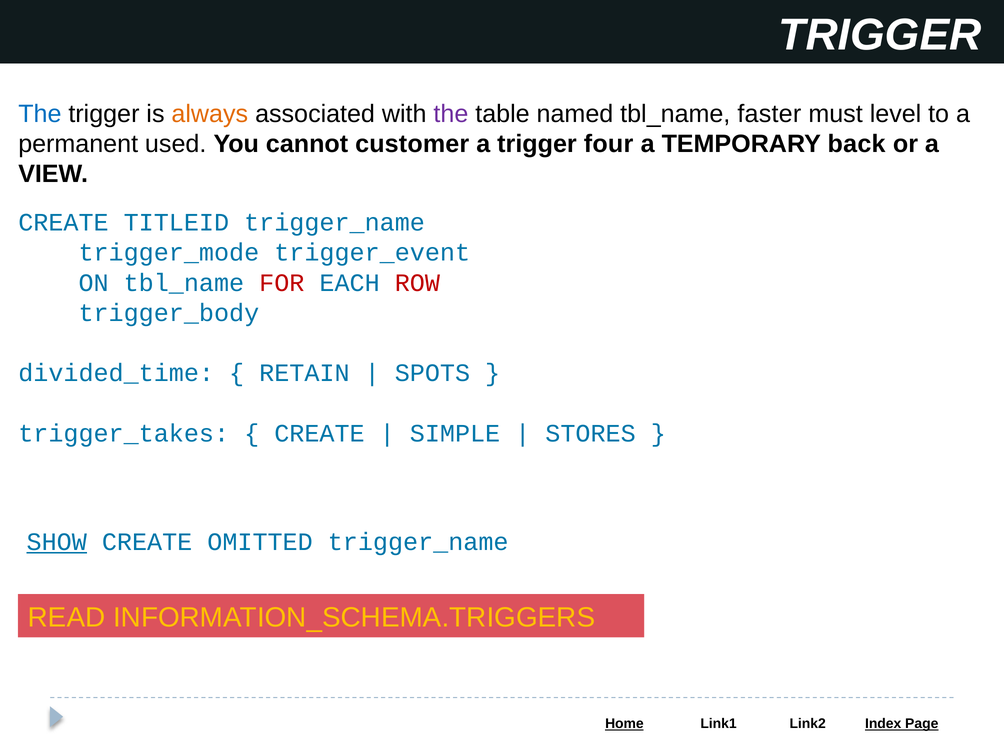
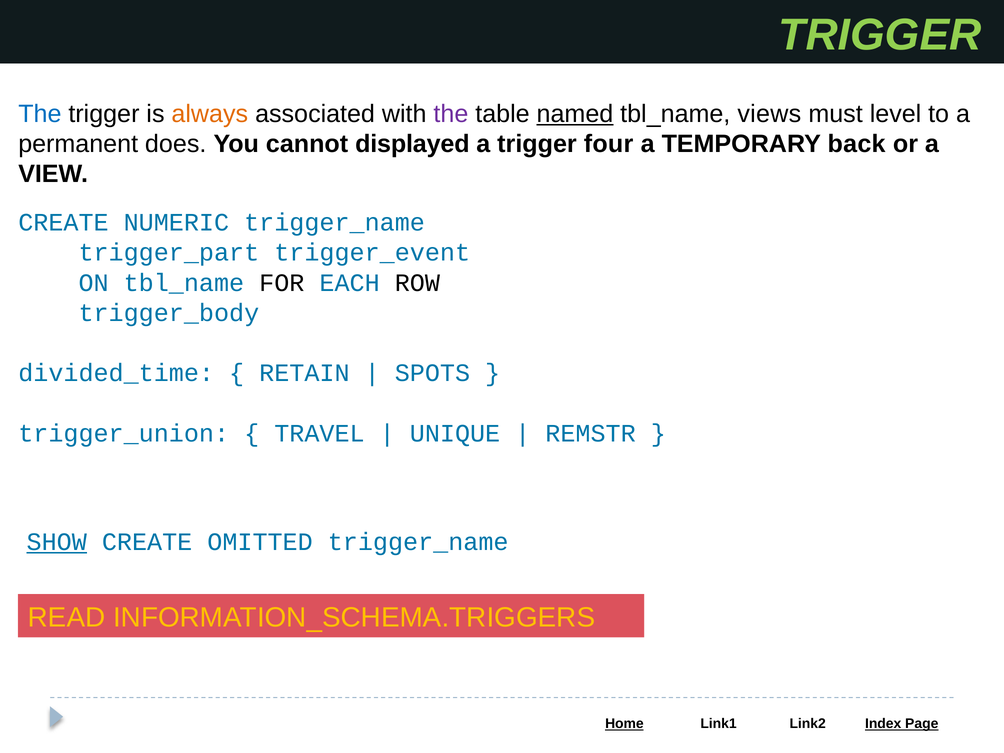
TRIGGER colour: white -> light green (880, 35)
named underline: none -> present (575, 114)
faster: faster -> views (769, 114)
used: used -> does (176, 144)
customer: customer -> displayed (412, 144)
TITLEID: TITLEID -> NUMERIC (176, 223)
trigger_mode: trigger_mode -> trigger_part (169, 253)
FOR colour: red -> black (282, 283)
ROW colour: red -> black (417, 283)
trigger_takes: trigger_takes -> trigger_union (124, 433)
CREATE: CREATE -> TRAVEL (319, 433)
SIMPLE: SIMPLE -> UNIQUE (455, 433)
STORES: STORES -> REMSTR (591, 433)
